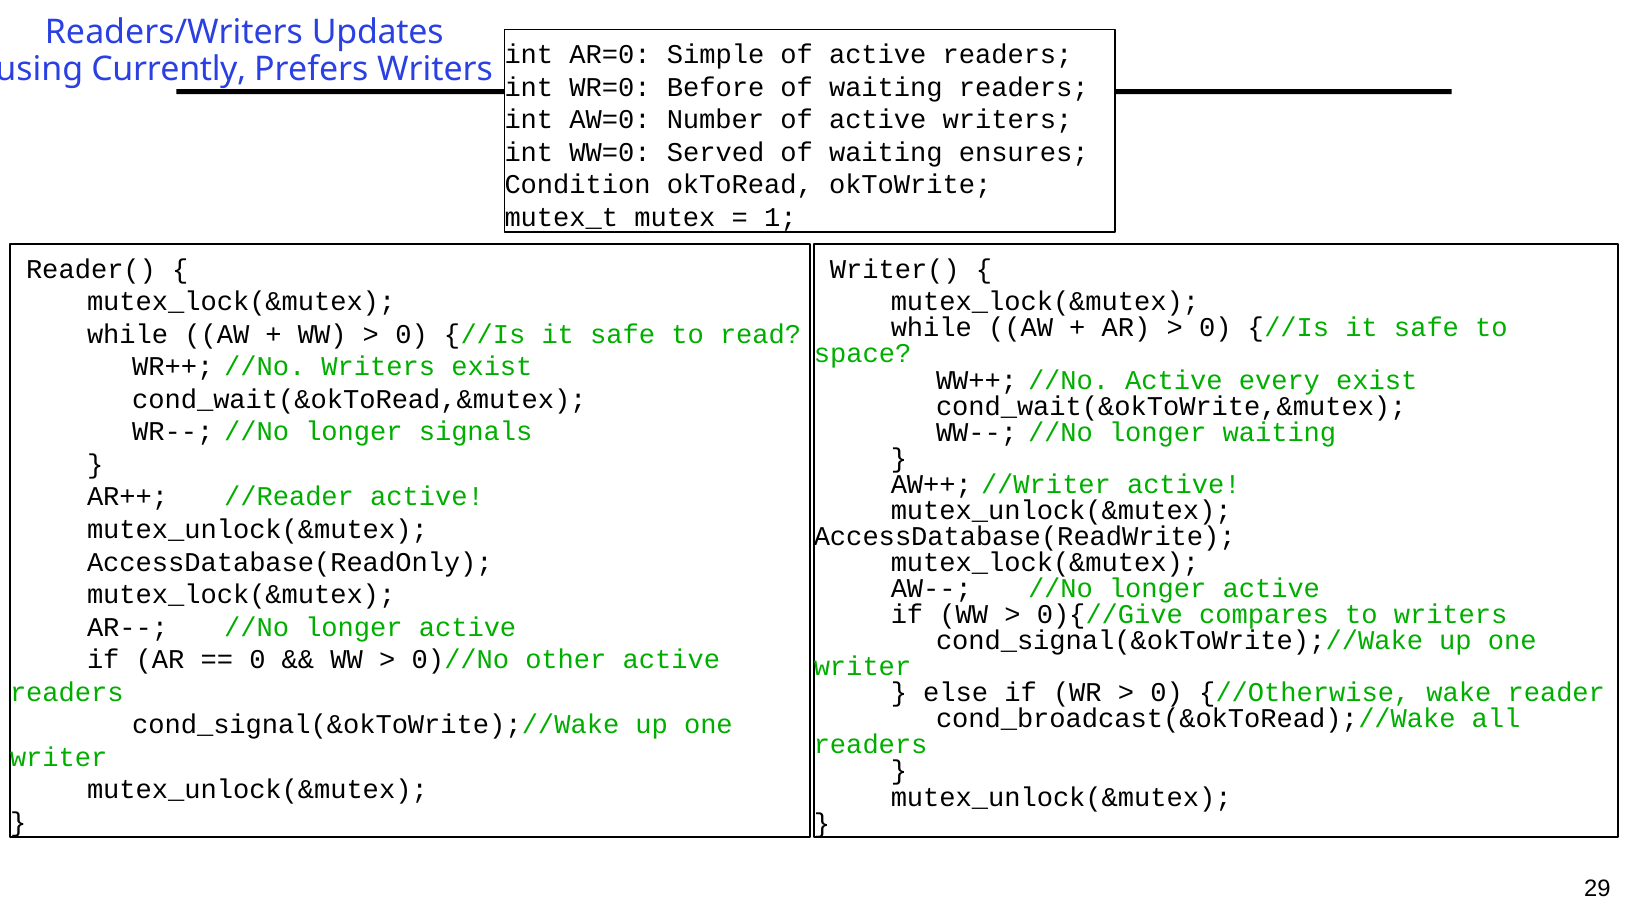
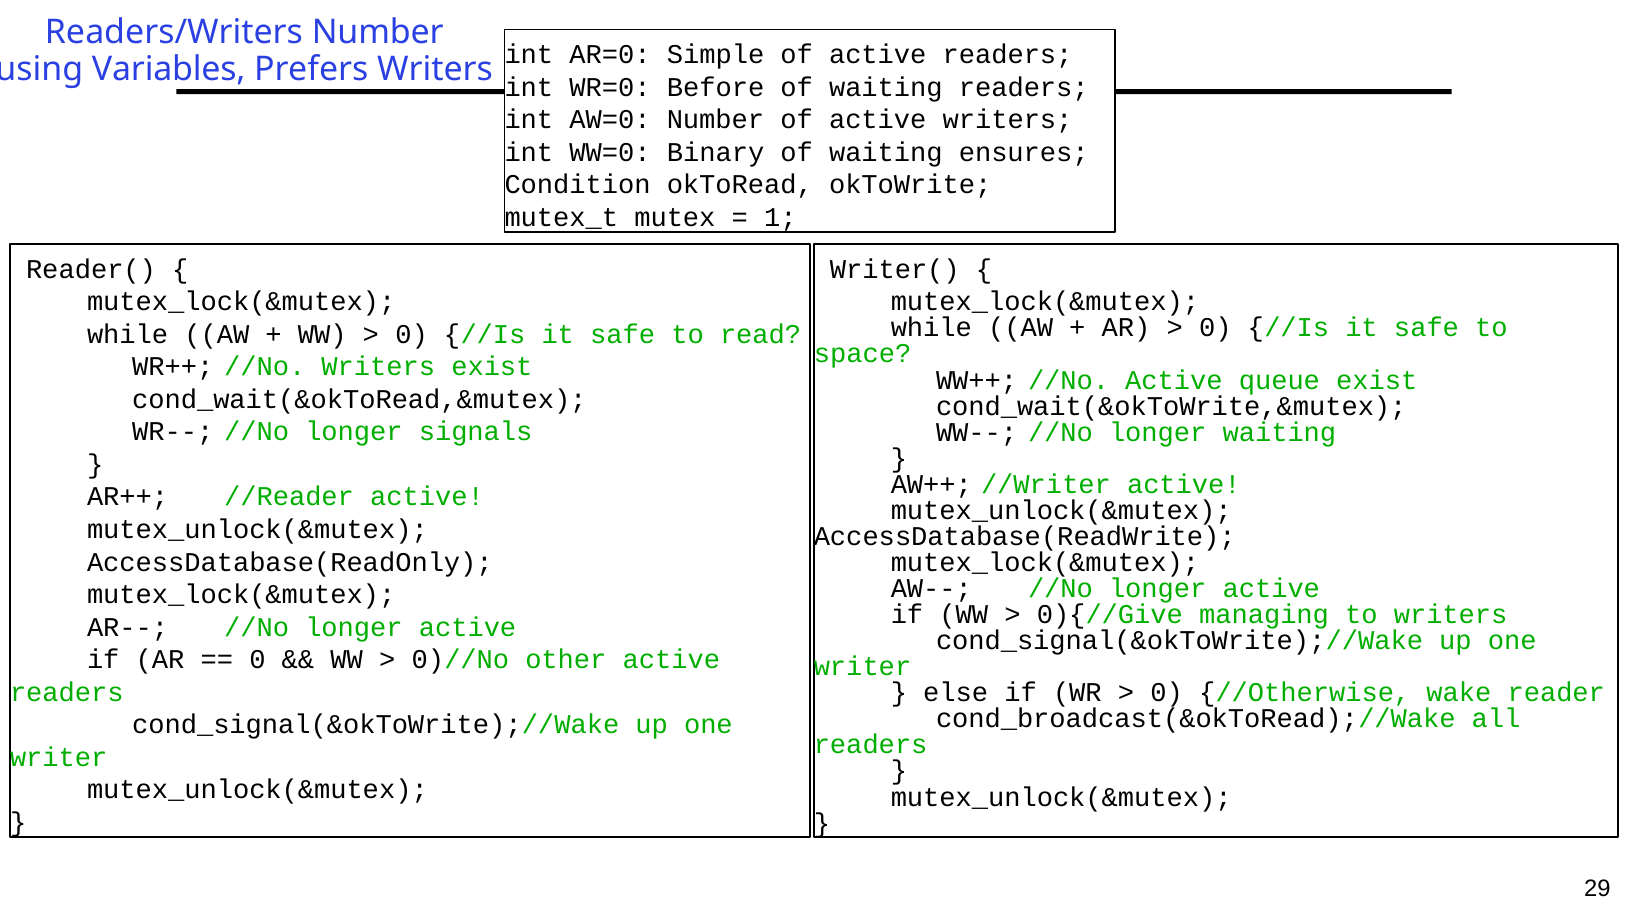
Readers/Writers Updates: Updates -> Number (378, 32)
Currently: Currently -> Variables (169, 69)
Served: Served -> Binary (716, 152)
every: every -> queue (1279, 380)
compares: compares -> managing (1264, 614)
